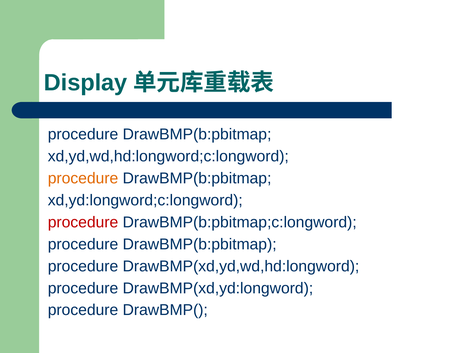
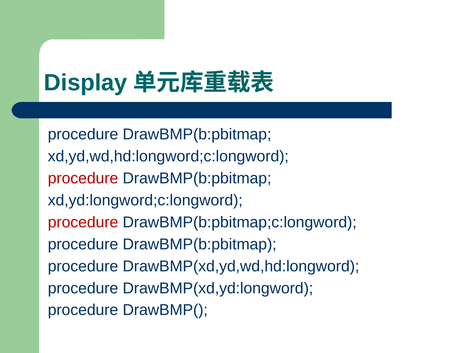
procedure colour: orange -> red (83, 178)
